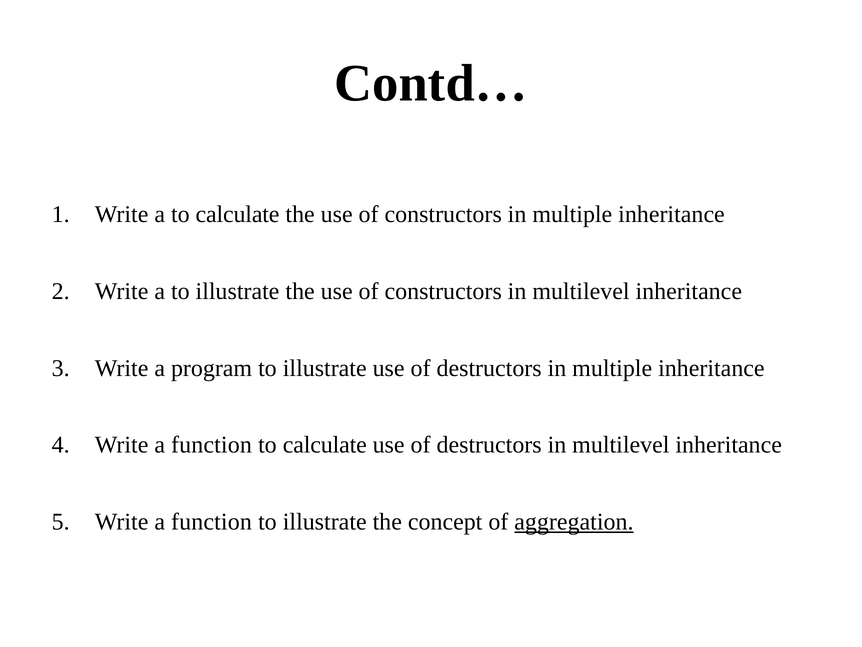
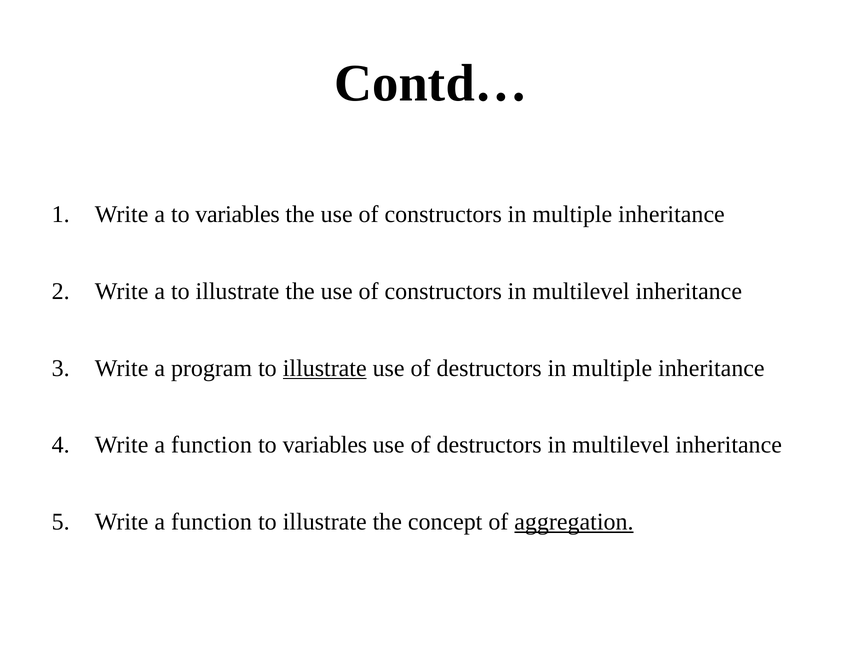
a to calculate: calculate -> variables (238, 214)
illustrate underline: none -> present (325, 368)
calculate: calculate -> variables (325, 445)
